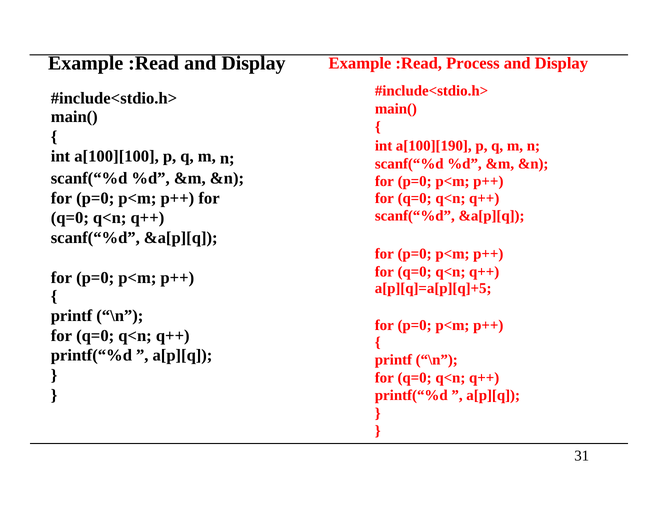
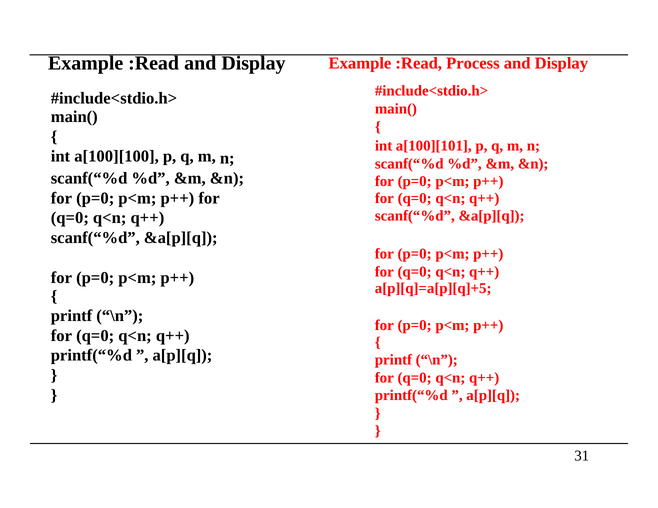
a[100][190: a[100][190 -> a[100][101 (434, 146)
